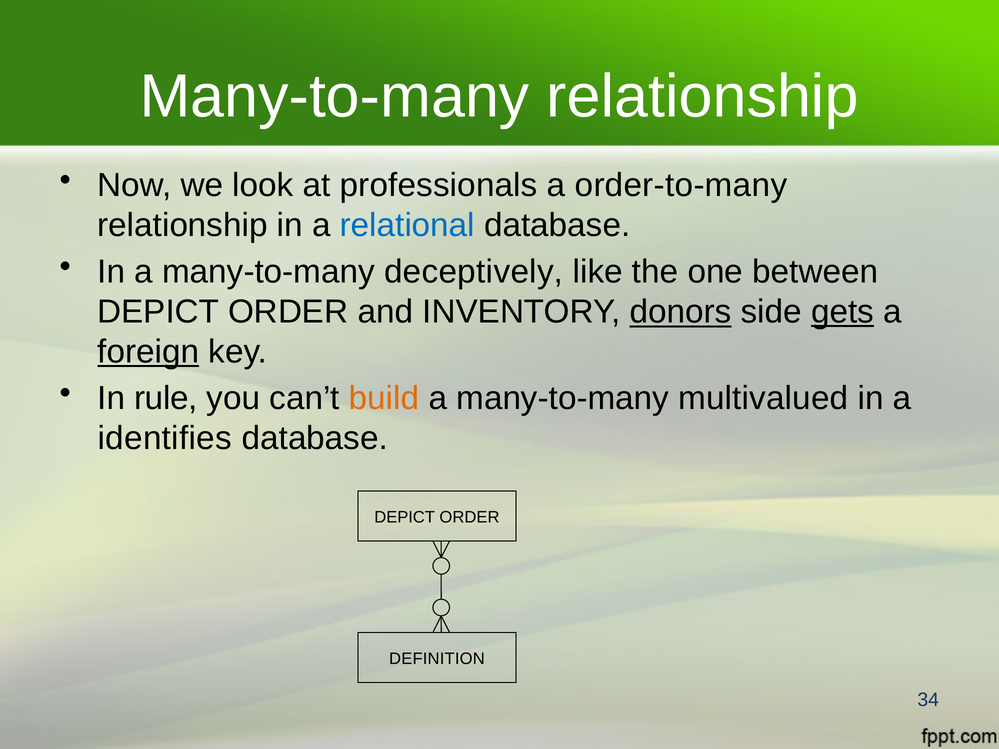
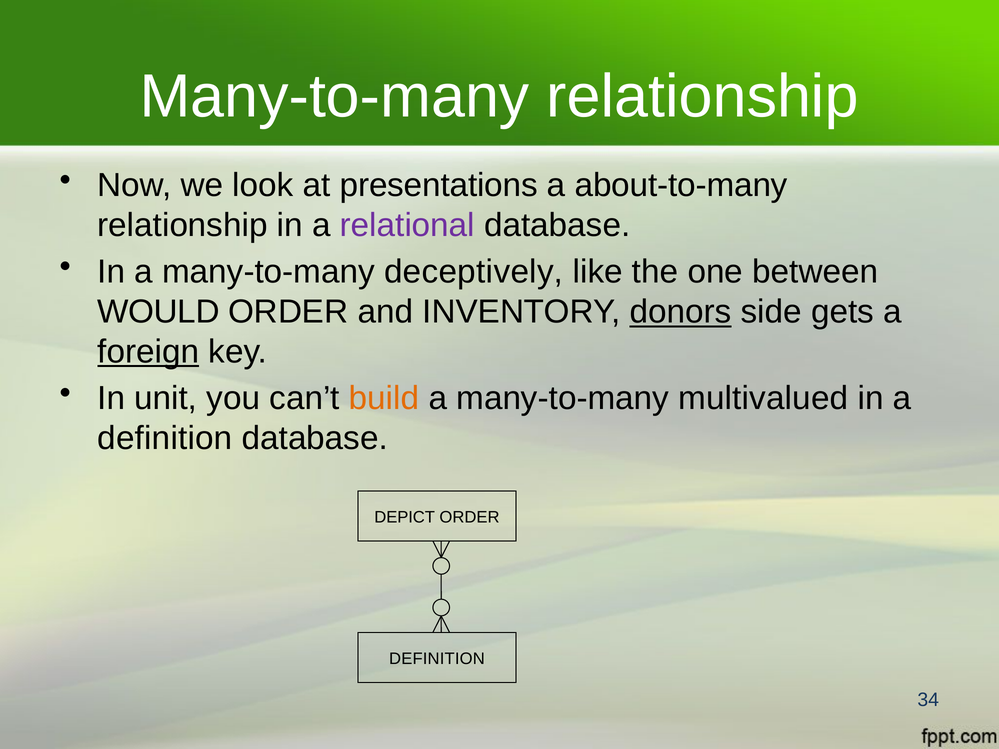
professionals: professionals -> presentations (439, 186)
order-to-many: order-to-many -> about-to-many (681, 186)
relational colour: blue -> purple (407, 225)
DEPICT: DEPICT -> WOULD (158, 312)
gets underline: present -> none (843, 312)
rule: rule -> unit (166, 399)
identifies: identifies -> definition (165, 439)
